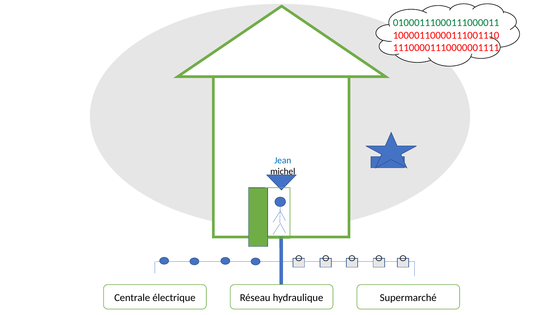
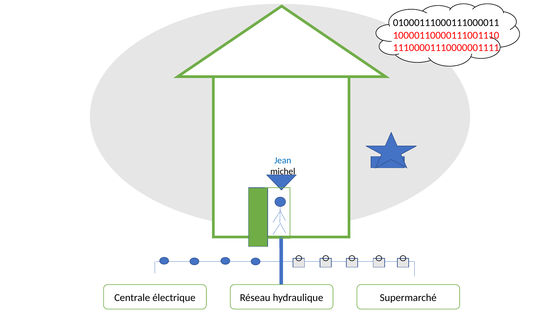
01000111000111000011 colour: green -> black (446, 23)
